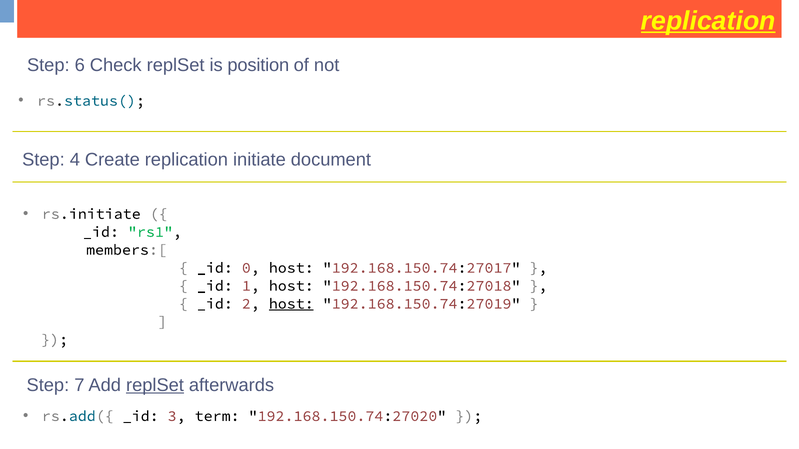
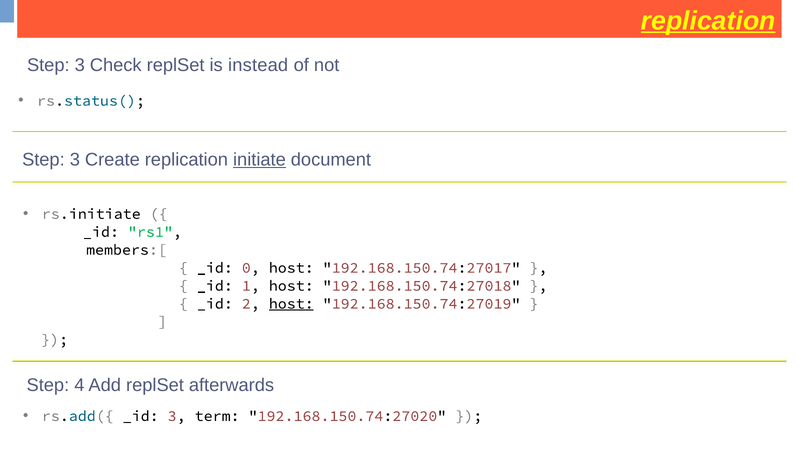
6: 6 -> 3 (80, 65)
position: position -> instead (258, 65)
4: 4 -> 3 (75, 160)
initiate underline: none -> present (259, 160)
7: 7 -> 4 (79, 386)
replSet underline: present -> none (155, 386)
